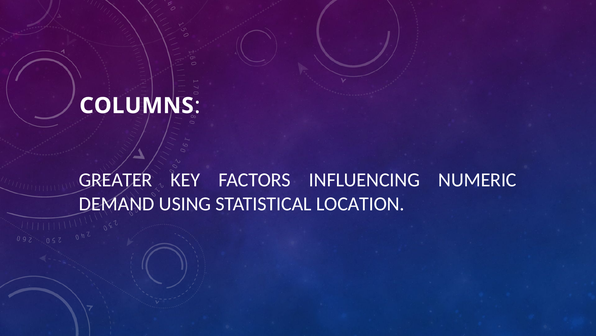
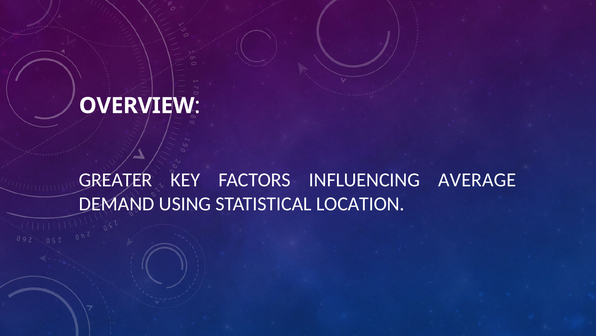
COLUMNS: COLUMNS -> OVERVIEW (137, 105)
NUMERIC: NUMERIC -> AVERAGE (477, 180)
